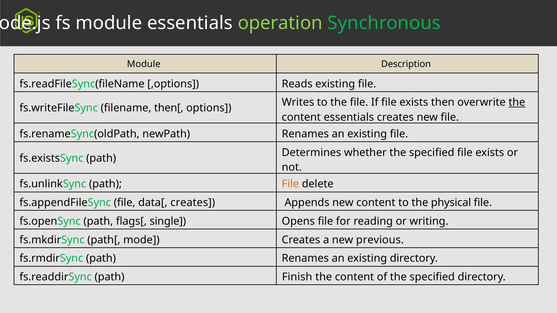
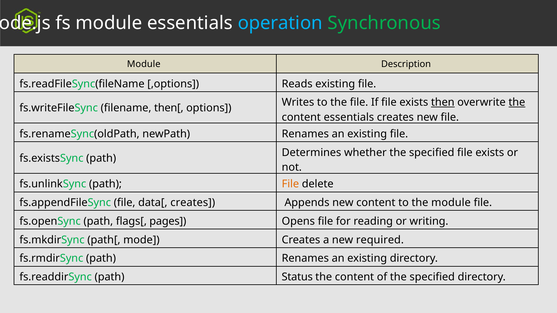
operation colour: light green -> light blue (280, 23)
then underline: none -> present (443, 102)
the physical: physical -> module (451, 203)
single: single -> pages (168, 221)
previous: previous -> required (380, 240)
Finish: Finish -> Status (297, 277)
